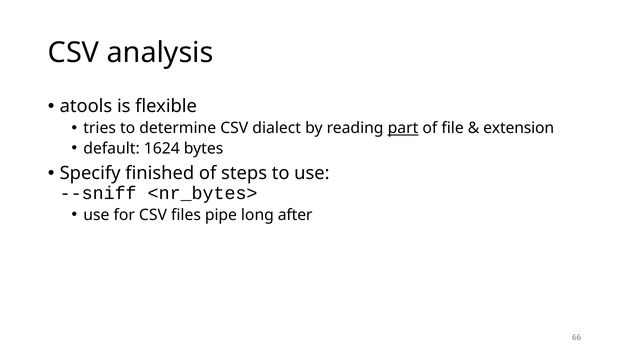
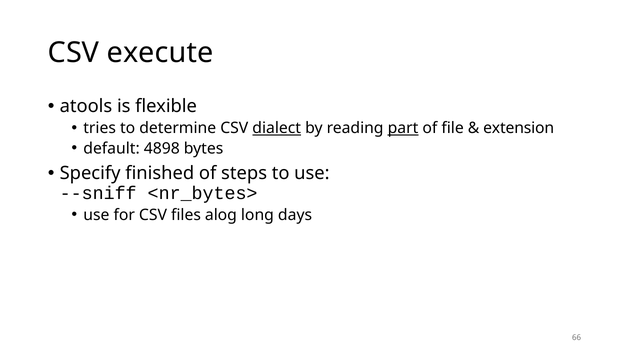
analysis: analysis -> execute (160, 53)
dialect underline: none -> present (277, 128)
1624: 1624 -> 4898 (162, 148)
pipe: pipe -> alog (221, 215)
after: after -> days (295, 215)
